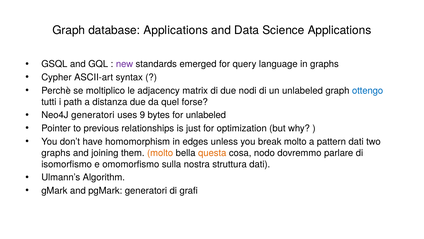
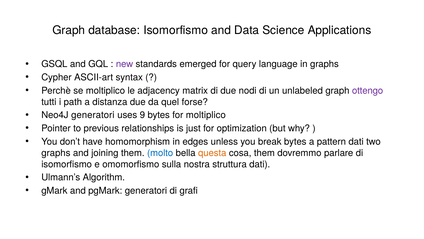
database Applications: Applications -> Isomorfismo (176, 30)
ottengo colour: blue -> purple (368, 90)
for unlabeled: unlabeled -> moltiplico (206, 115)
break molto: molto -> bytes (295, 141)
molto colour: orange -> blue (160, 153)
cosa nodo: nodo -> them (264, 153)
